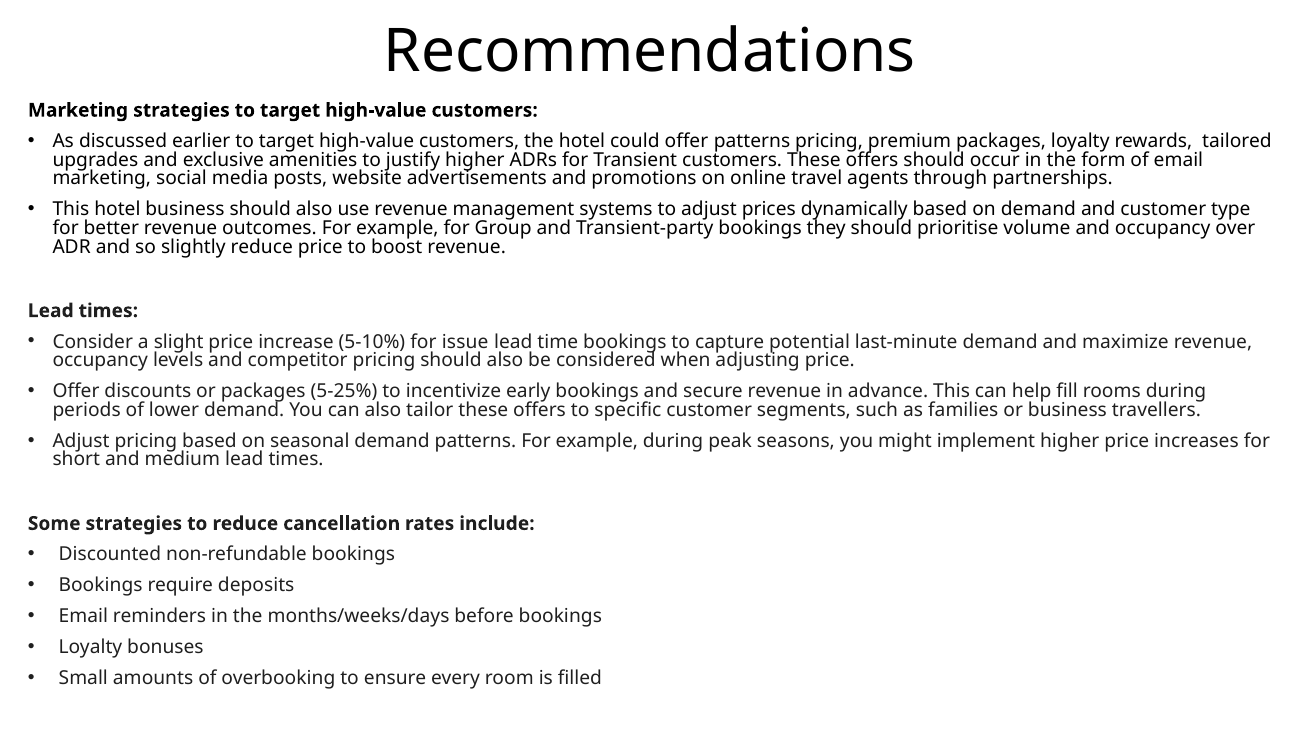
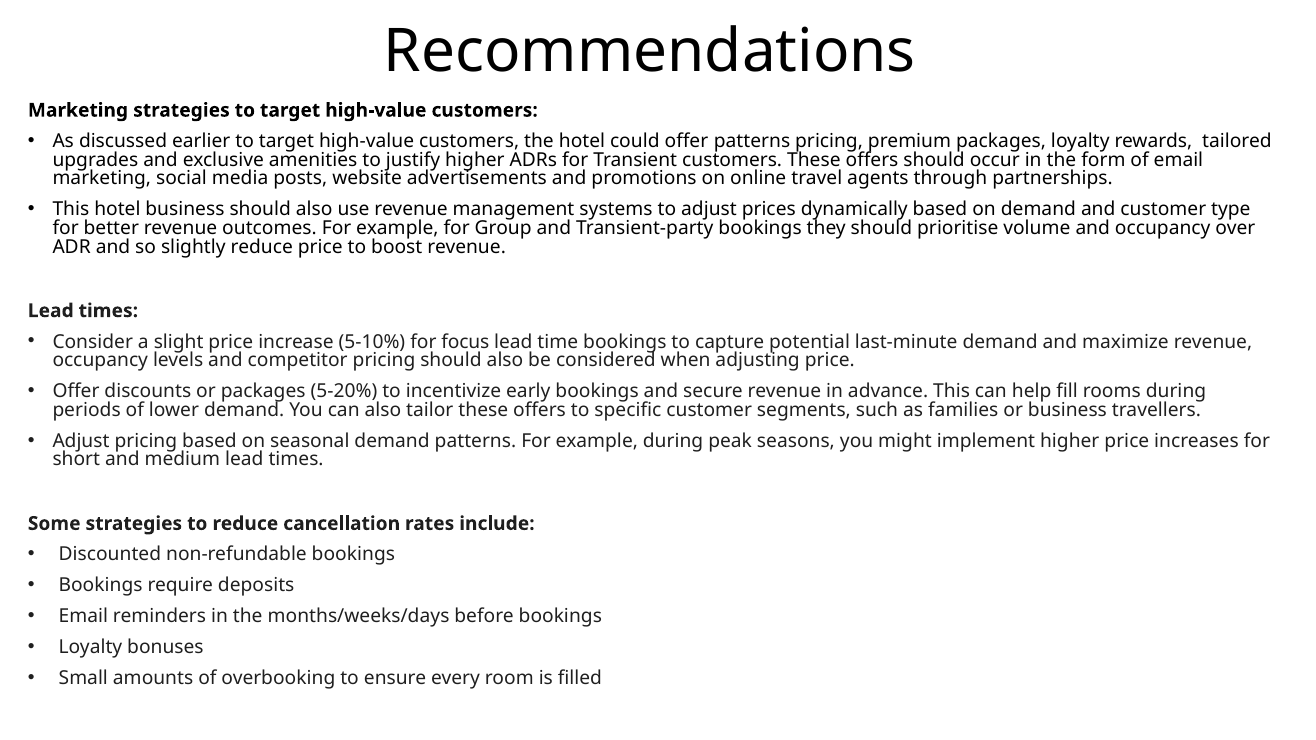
issue: issue -> focus (465, 342)
5-25%: 5-25% -> 5-20% (344, 391)
